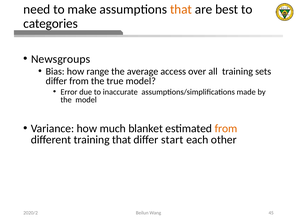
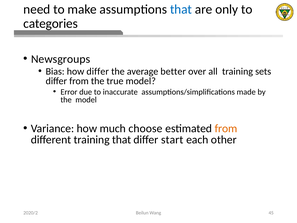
that colour: orange -> blue (181, 9)
best: best -> only (227, 9)
how range: range -> differ (98, 71)
access: access -> better (173, 71)
blanket: blanket -> choose (146, 128)
